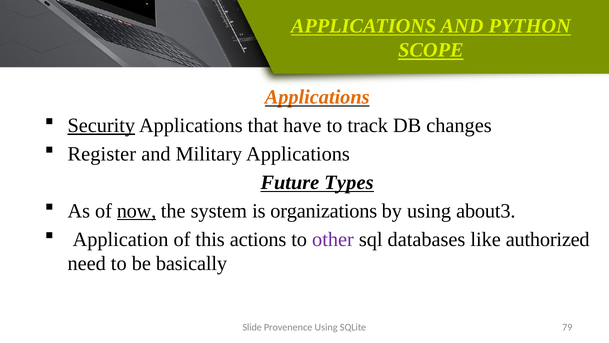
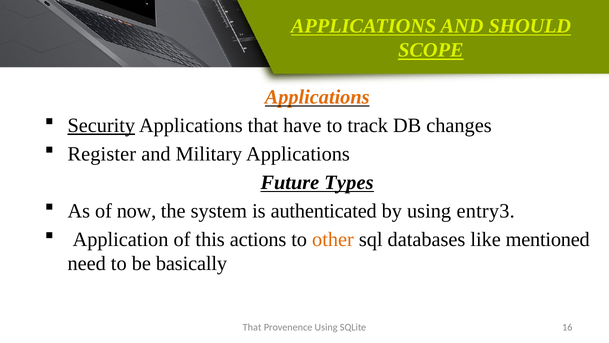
PYTHON: PYTHON -> SHOULD (530, 26)
now underline: present -> none (137, 211)
organizations: organizations -> authenticated (324, 211)
about3: about3 -> entry3 (486, 211)
other colour: purple -> orange (333, 239)
authorized: authorized -> mentioned (548, 239)
Slide: Slide -> That (252, 327)
79: 79 -> 16 (567, 327)
